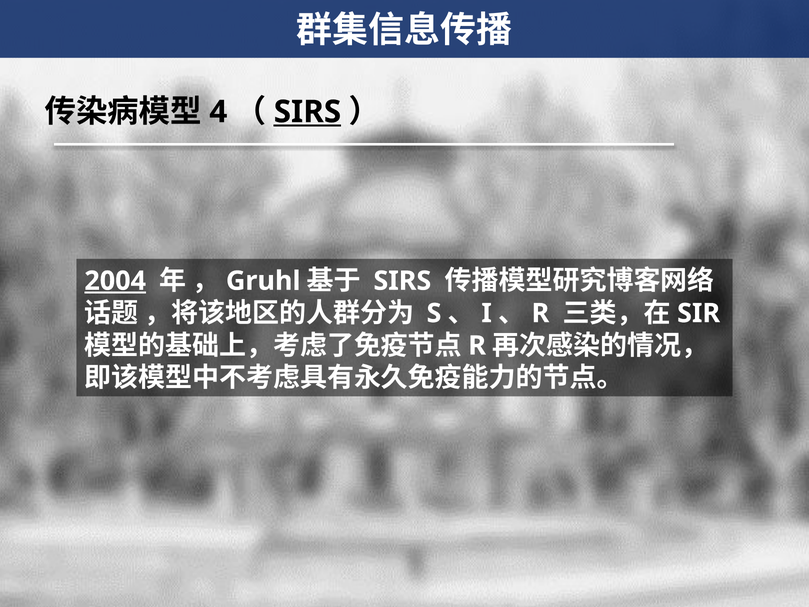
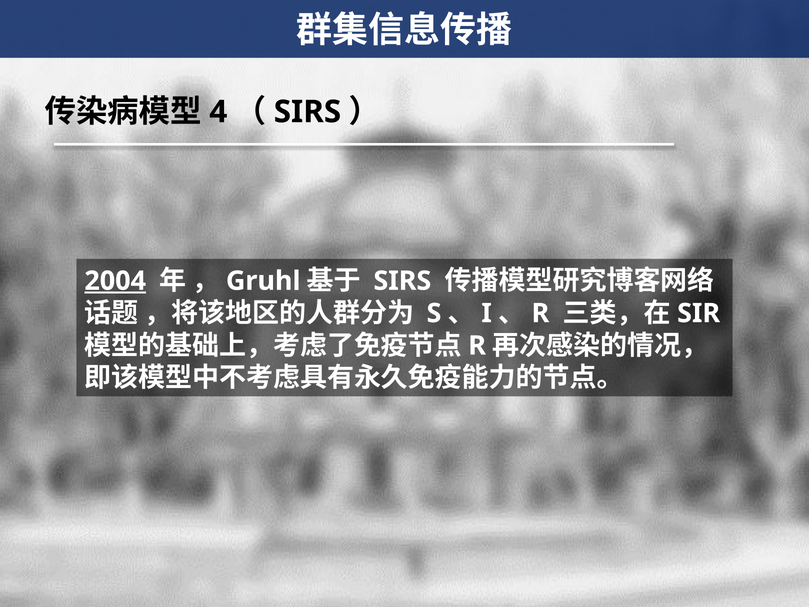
SIRS underline: present -> none (307, 112)
